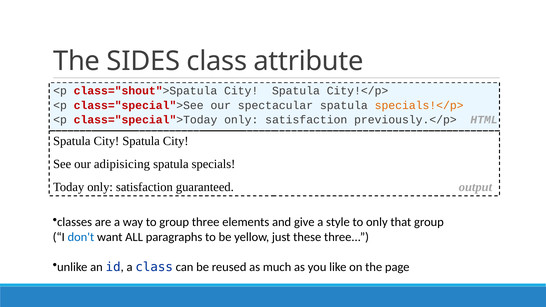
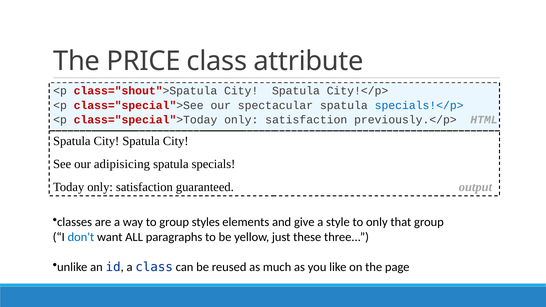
SIDES: SIDES -> PRICE (143, 61)
specials!</p> colour: orange -> blue (419, 105)
group three: three -> styles (206, 222)
